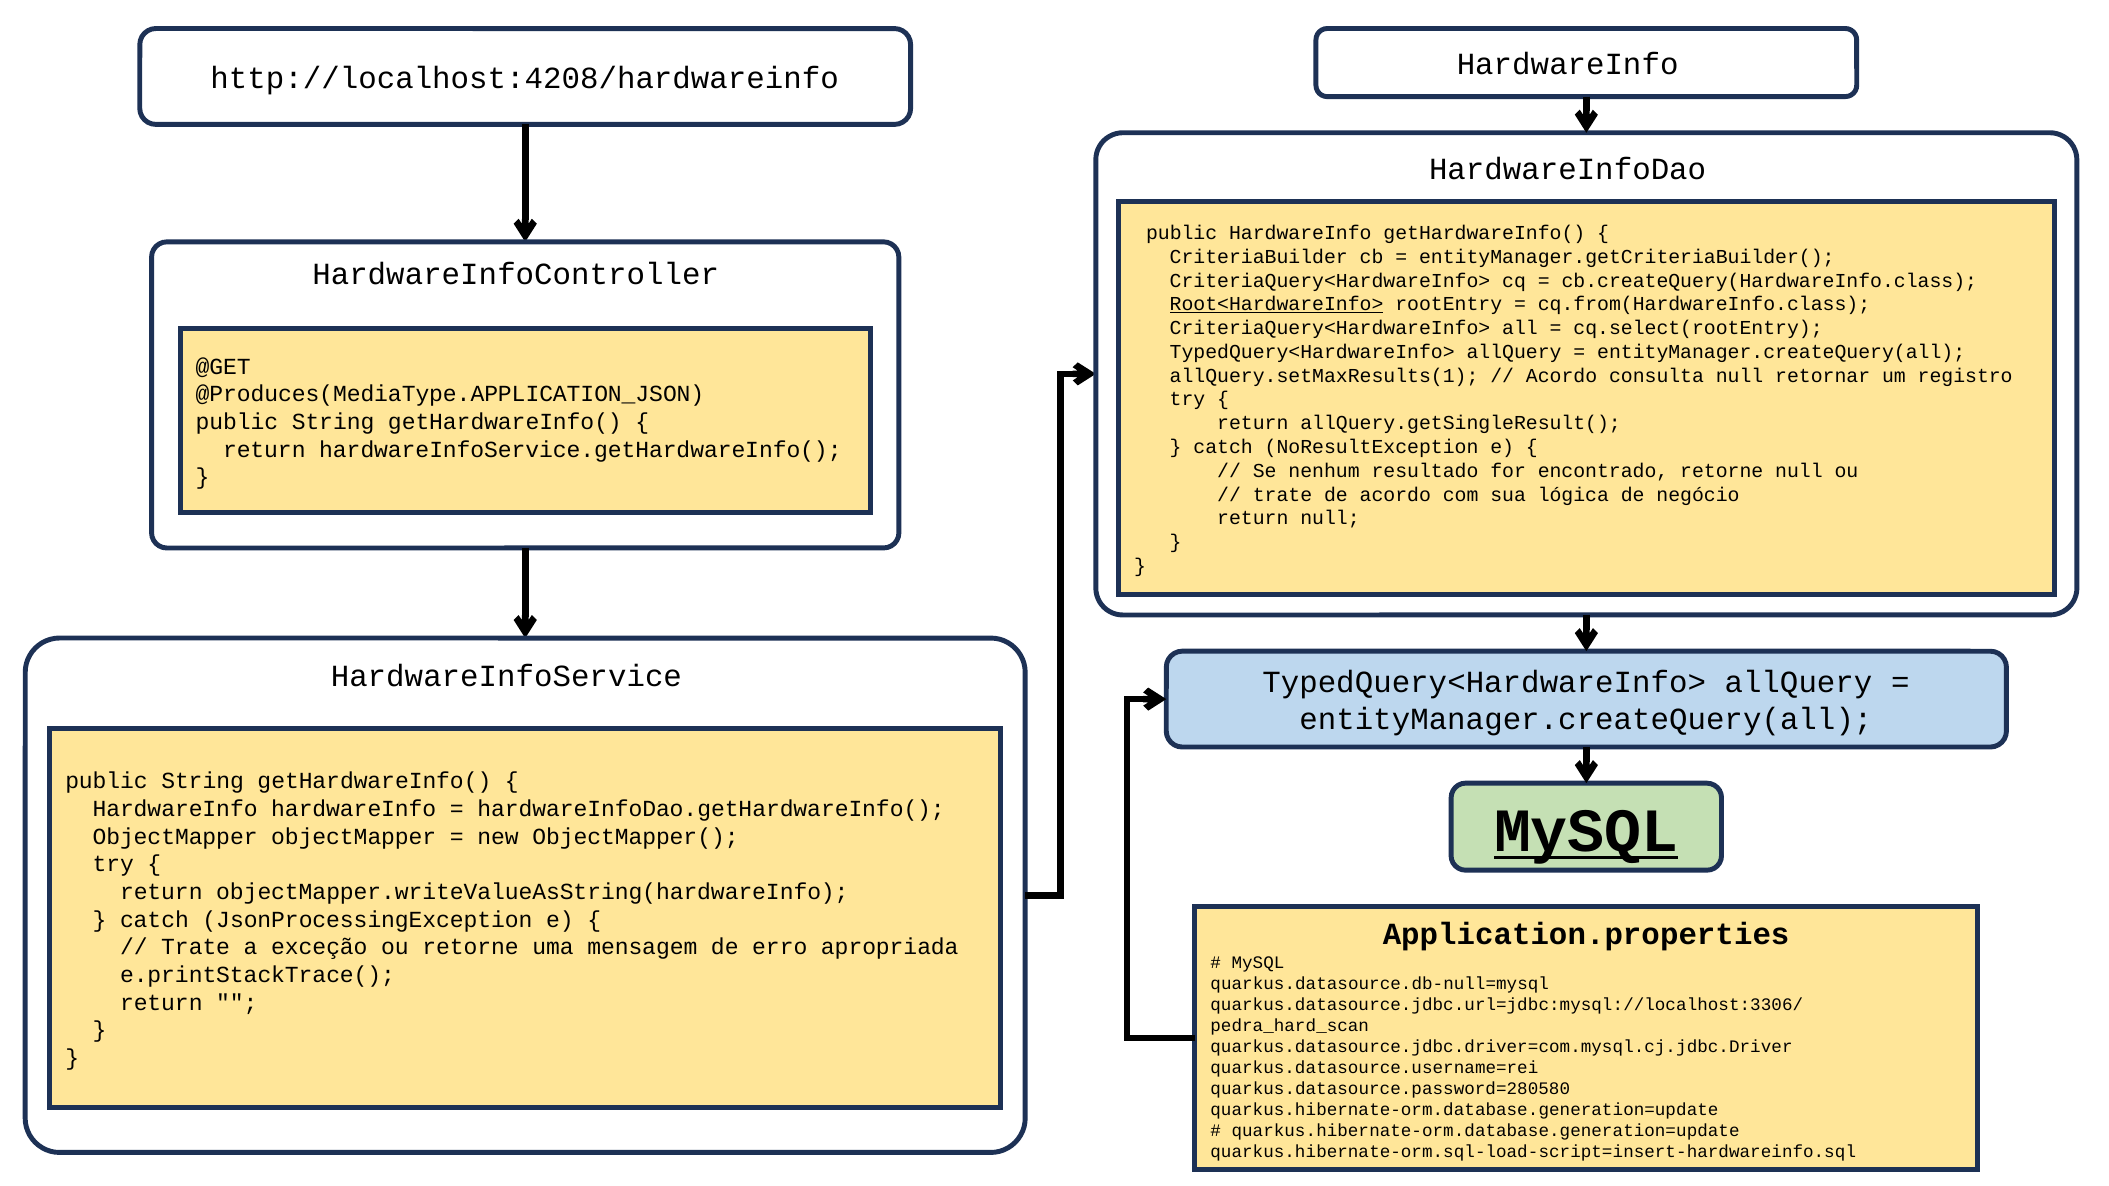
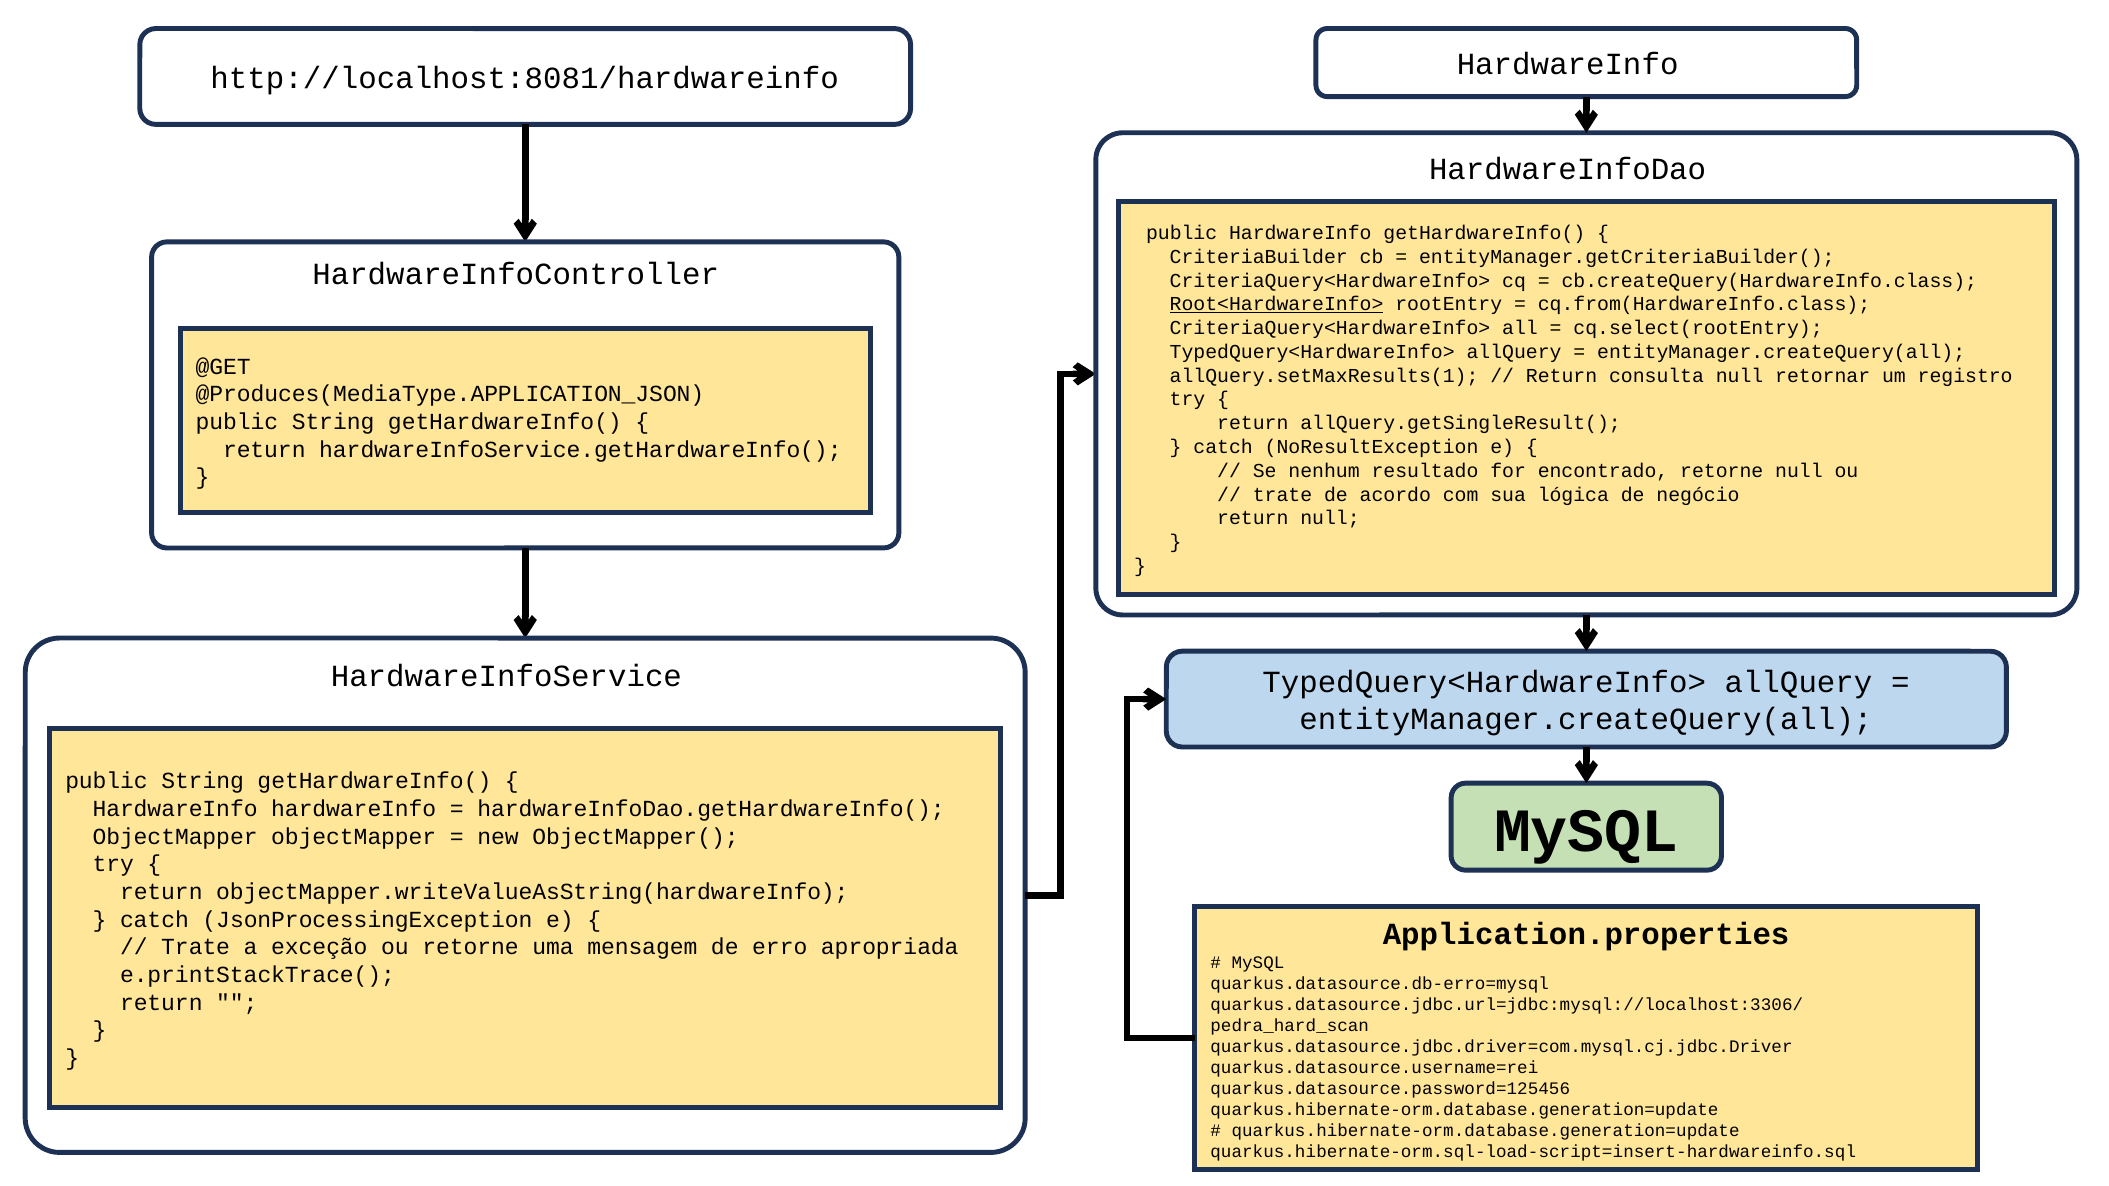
http://localhost:4208/hardwareinfo: http://localhost:4208/hardwareinfo -> http://localhost:8081/hardwareinfo (525, 79)
Acordo: Acordo -> Return (1562, 376)
MySQL underline: present -> none (1586, 831)
quarkus.datasource.db-null=mysql: quarkus.datasource.db-null=mysql -> quarkus.datasource.db-erro=mysql (1380, 984)
quarkus.datasource.password=280580: quarkus.datasource.password=280580 -> quarkus.datasource.password=125456 (1390, 1089)
